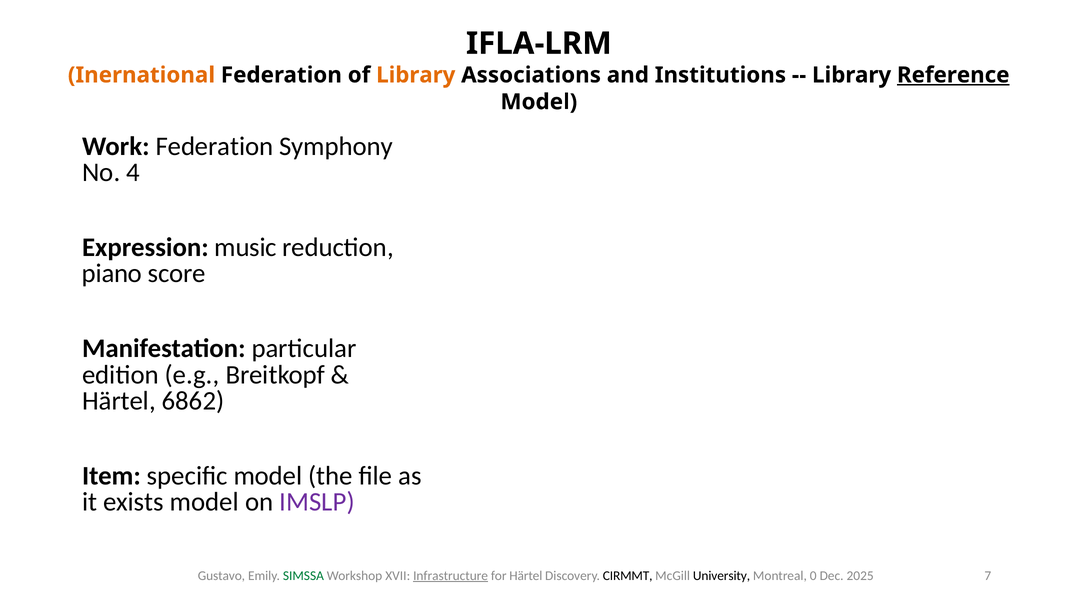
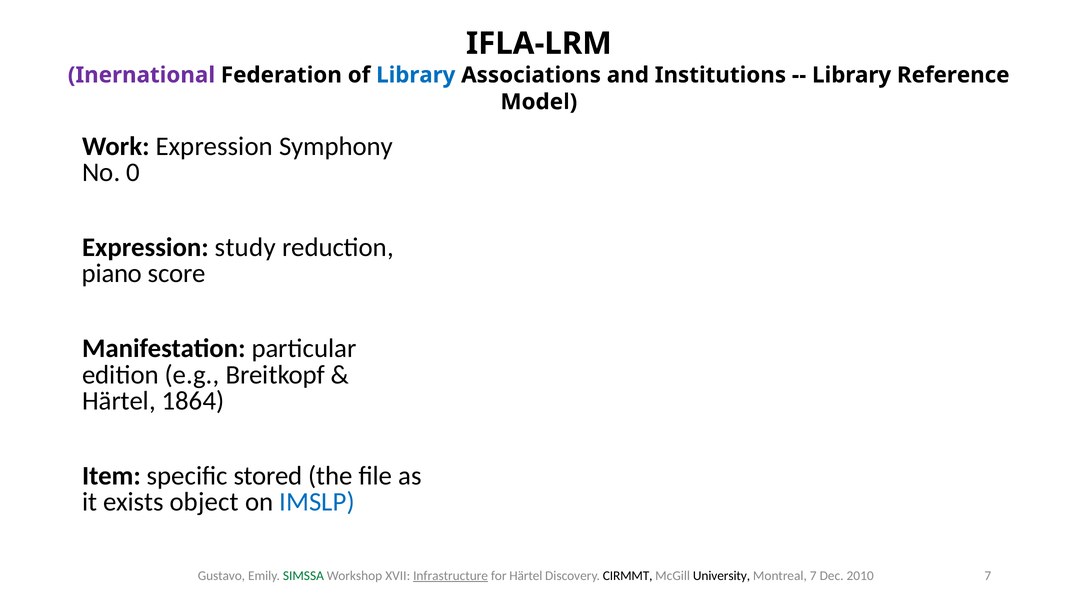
Inernational colour: orange -> purple (141, 75)
Library colour: orange -> blue (416, 75)
Reference underline: present -> none (953, 75)
Work Federation: Federation -> Expression (214, 147)
4: 4 -> 0 (133, 173)
music: music -> study (245, 248)
6862: 6862 -> 1864 (193, 401)
specific model: model -> stored (268, 476)
exists model: model -> object (204, 502)
IMSLP colour: purple -> blue (317, 502)
Montreal 0: 0 -> 7 (813, 576)
2025: 2025 -> 2010 (860, 576)
